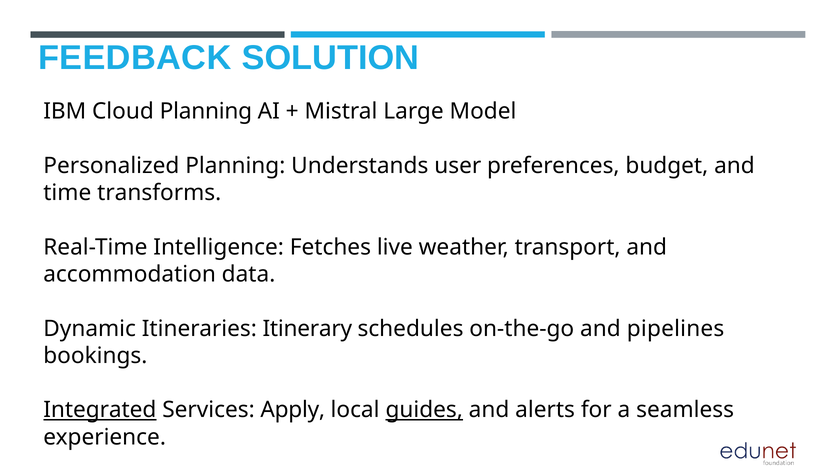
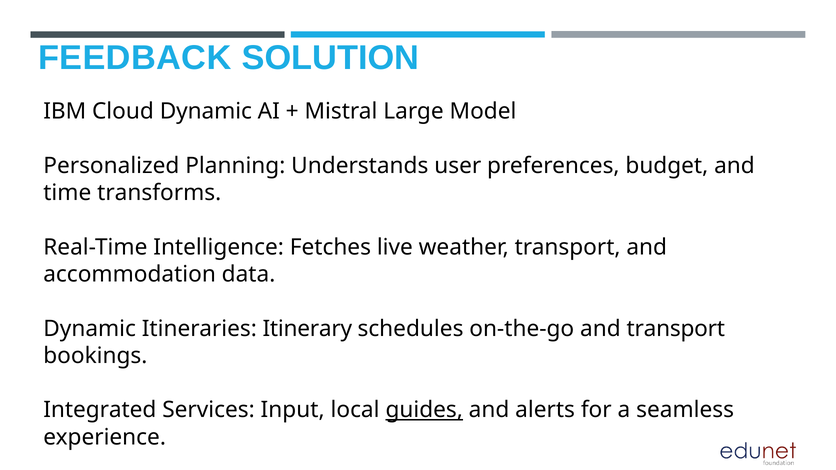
Cloud Planning: Planning -> Dynamic (206, 112)
and pipelines: pipelines -> transport (676, 329)
Integrated underline: present -> none (100, 410)
Apply: Apply -> Input (293, 410)
